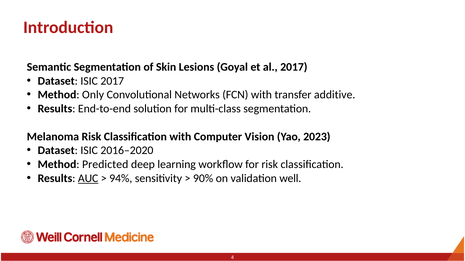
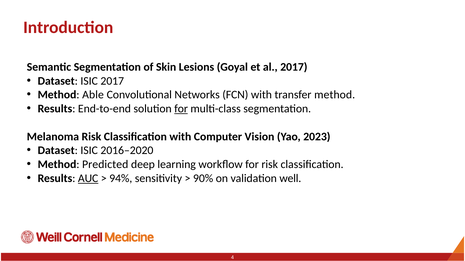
Only: Only -> Able (93, 95)
transfer additive: additive -> method (335, 95)
for underline: none -> present (181, 109)
